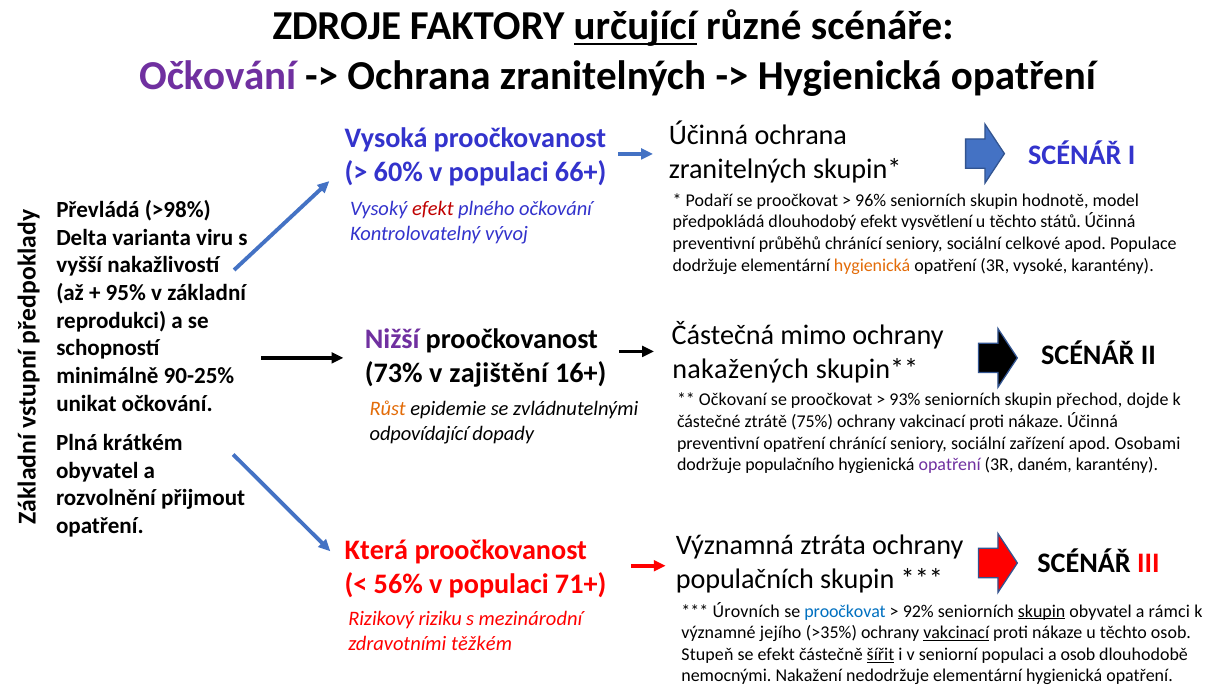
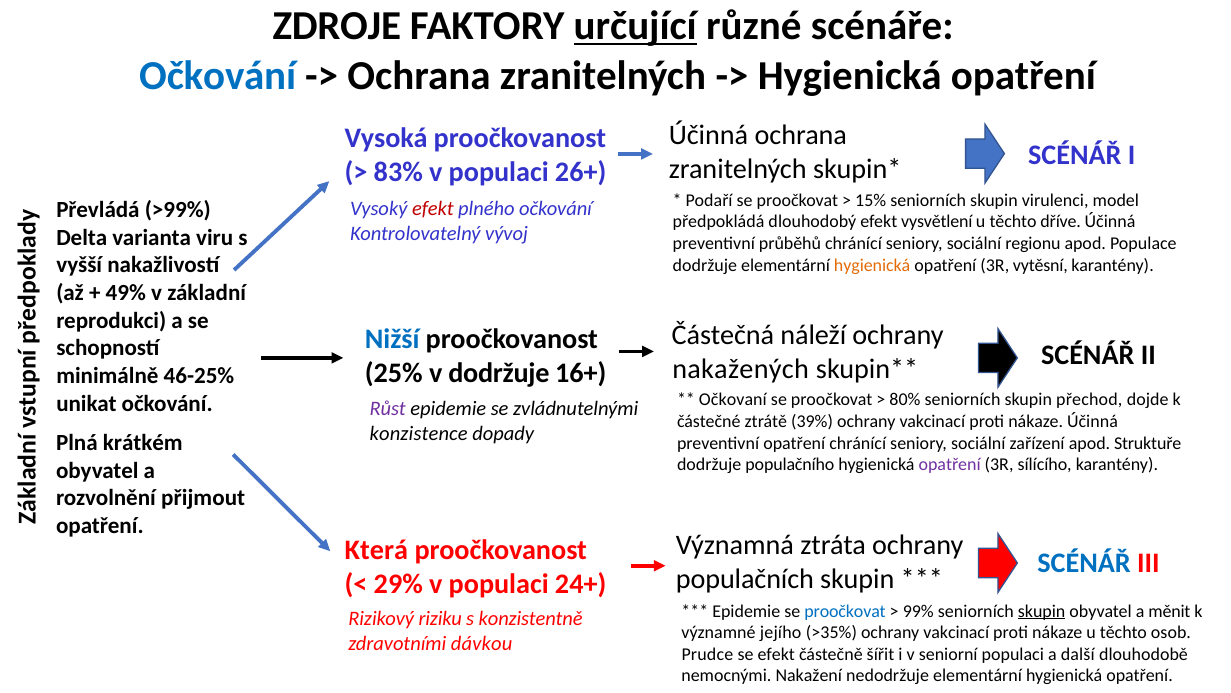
Očkování colour: purple -> blue (218, 76)
60%: 60% -> 83% (398, 172)
66+: 66+ -> 26+ (581, 172)
96%: 96% -> 15% (871, 200)
hodnotě: hodnotě -> virulenci (1055, 200)
>98%: >98% -> >99% (178, 209)
států: států -> dříve (1061, 222)
celkové: celkové -> regionu (1033, 243)
vysoké: vysoké -> vytěsní (1040, 265)
95%: 95% -> 49% (126, 293)
mimo: mimo -> náleží (813, 335)
Nižší colour: purple -> blue (392, 339)
73%: 73% -> 25% (394, 373)
v zajištění: zajištění -> dodržuje (499, 373)
90-25%: 90-25% -> 46-25% (199, 376)
93%: 93% -> 80% (905, 400)
Růst colour: orange -> purple (388, 409)
75%: 75% -> 39% (812, 421)
odpovídající: odpovídající -> konzistence (419, 433)
Osobami: Osobami -> Struktuře (1148, 443)
daném: daném -> sílícího (1045, 464)
SCÉNÁŘ colour: black -> blue (1084, 563)
56%: 56% -> 29% (398, 584)
71+: 71+ -> 24+ (581, 584)
Úrovních: Úrovních -> Epidemie (746, 611)
92%: 92% -> 99% (918, 611)
rámci: rámci -> měnit (1169, 611)
mezinárodní: mezinárodní -> konzistentně (531, 618)
vakcinací underline: present -> none (956, 632)
těžkém: těžkém -> dávkou (482, 643)
Stupeň: Stupeň -> Prudce (707, 654)
šířit underline: present -> none (881, 654)
a osob: osob -> další (1078, 654)
